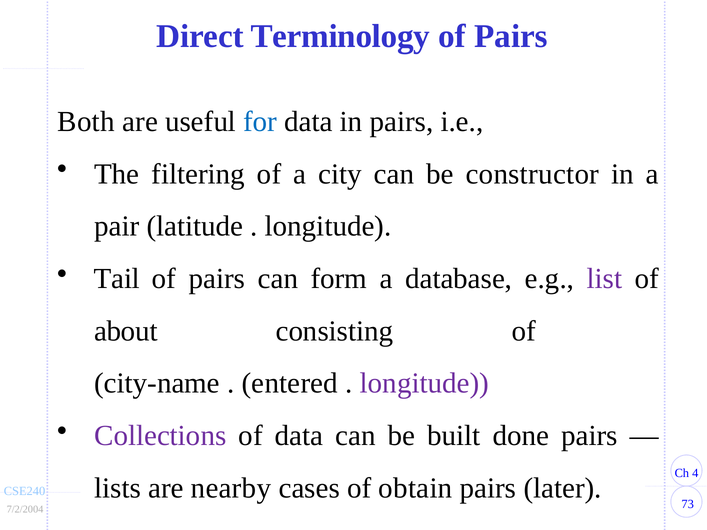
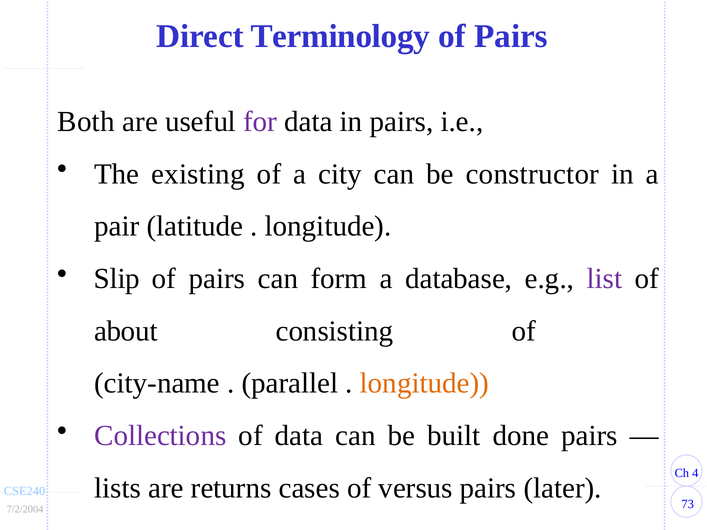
for colour: blue -> purple (260, 122)
filtering: filtering -> existing (198, 174)
Tail: Tail -> Slip (117, 279)
entered: entered -> parallel (290, 384)
longitude colour: purple -> orange (424, 384)
nearby: nearby -> returns (231, 488)
obtain: obtain -> versus (416, 488)
